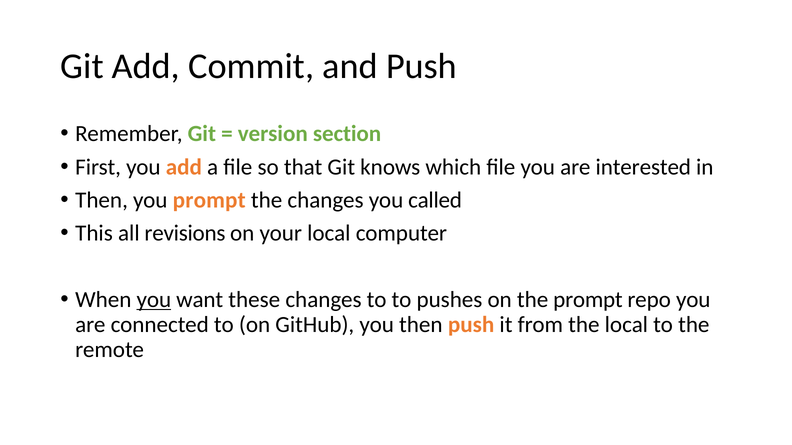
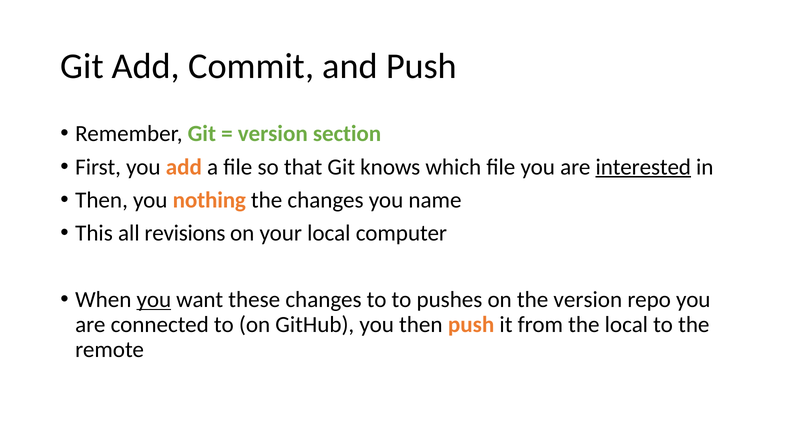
interested underline: none -> present (643, 167)
you prompt: prompt -> nothing (209, 200)
called: called -> name (435, 200)
the prompt: prompt -> version (588, 300)
